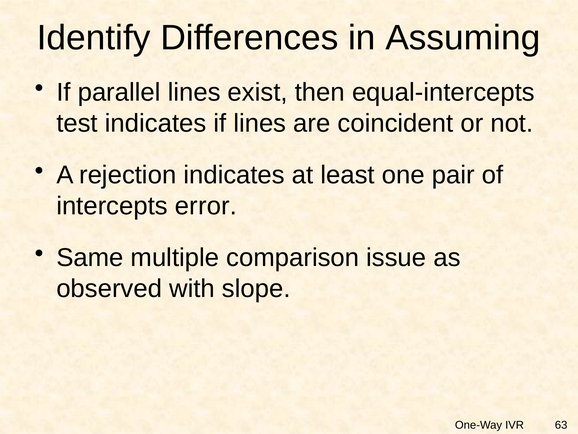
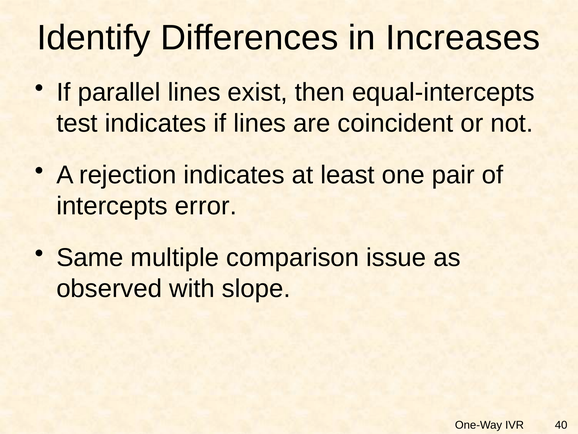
Assuming: Assuming -> Increases (463, 38)
63: 63 -> 40 (561, 424)
